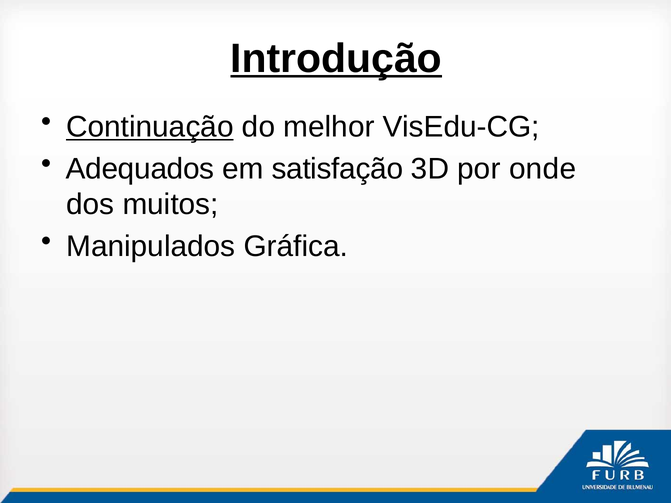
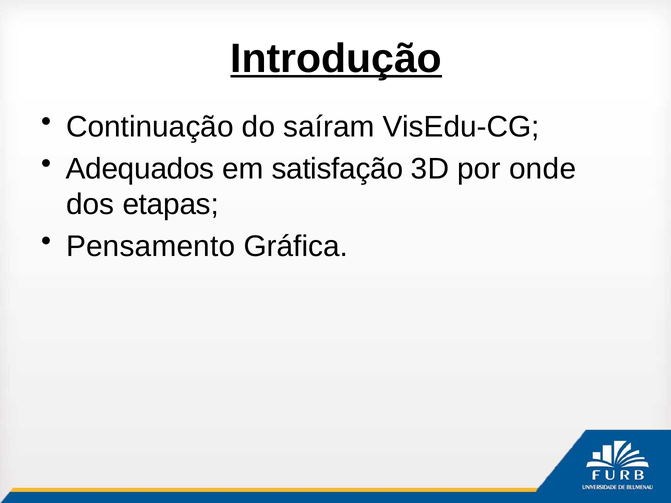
Continuação underline: present -> none (150, 127)
melhor: melhor -> saíram (329, 127)
muitos: muitos -> etapas (171, 205)
Manipulados: Manipulados -> Pensamento (151, 246)
